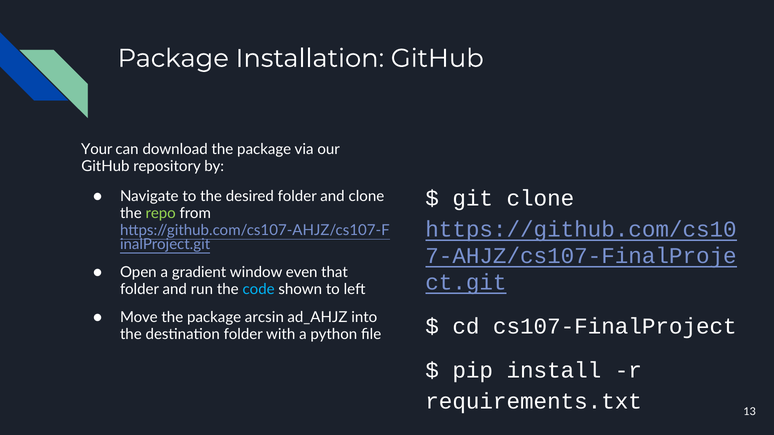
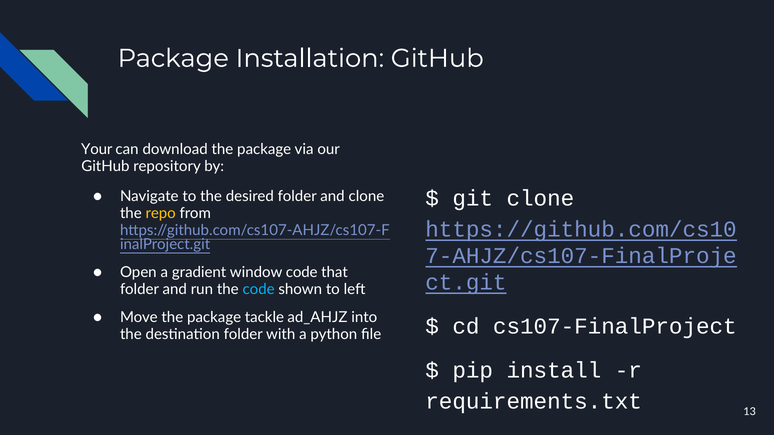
repo colour: light green -> yellow (161, 214)
window even: even -> code (302, 272)
arcsin: arcsin -> tackle (264, 317)
